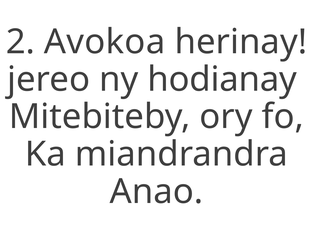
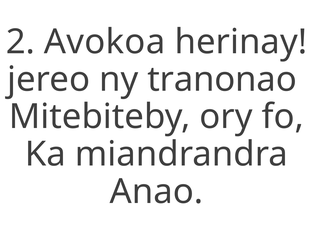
hodianay: hodianay -> tranonao (222, 80)
